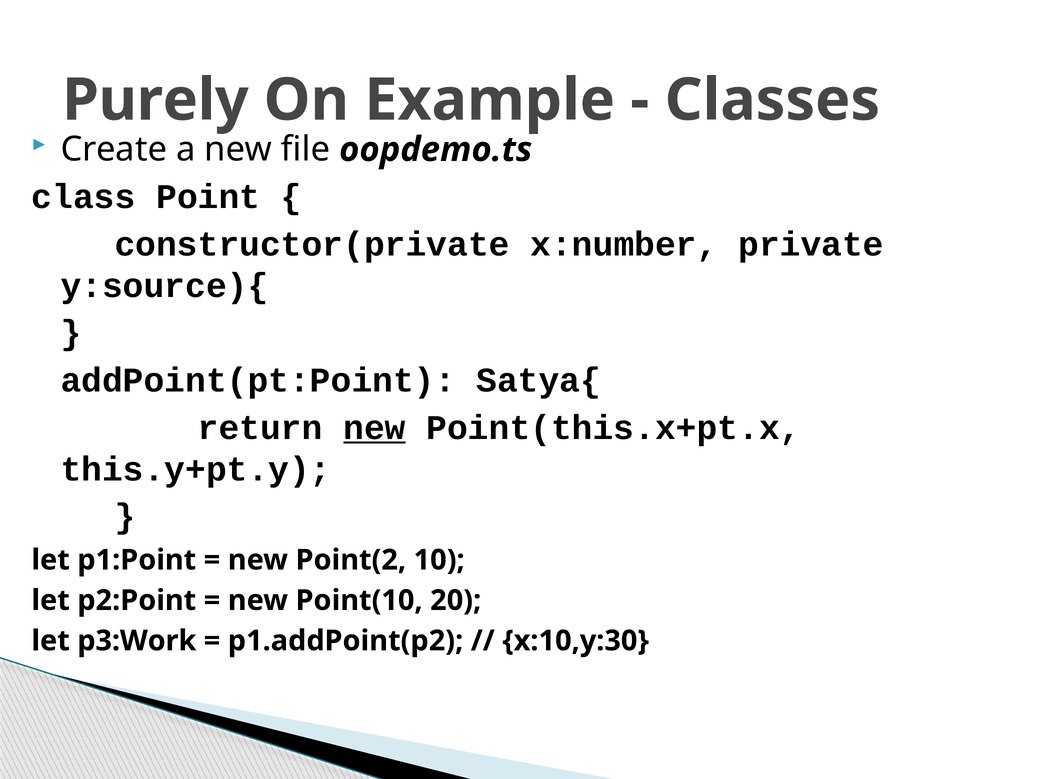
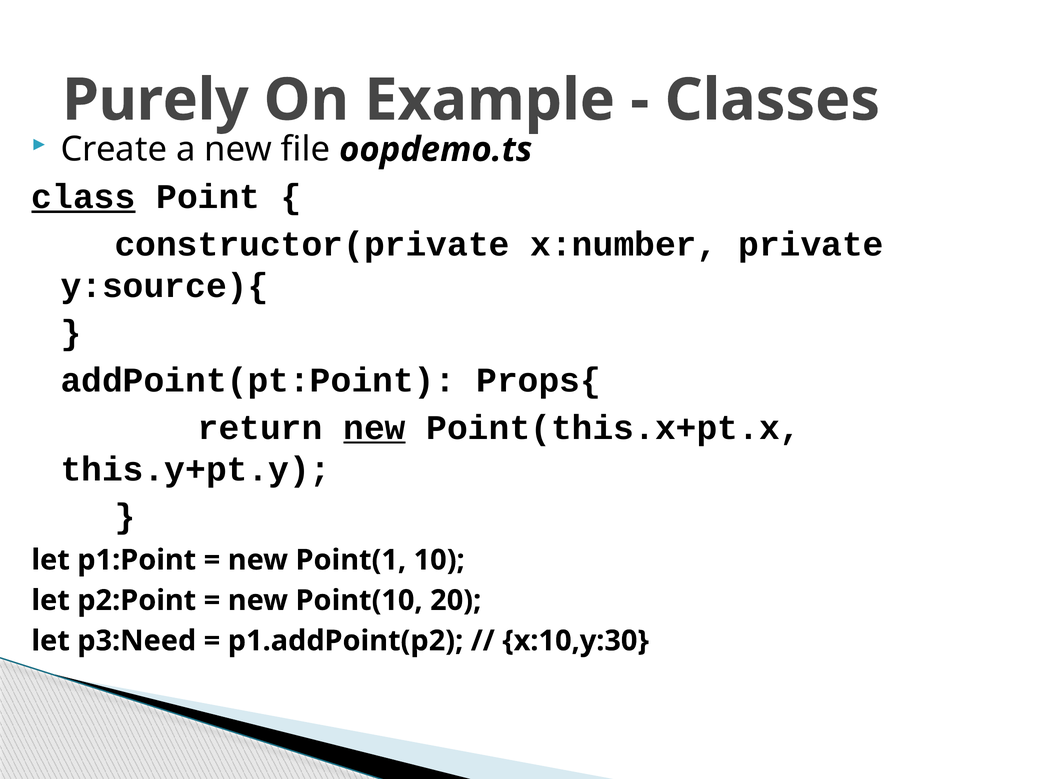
class underline: none -> present (83, 197)
Satya{: Satya{ -> Props{ (539, 380)
Point(2: Point(2 -> Point(1 (351, 560)
p3:Work: p3:Work -> p3:Need (137, 641)
